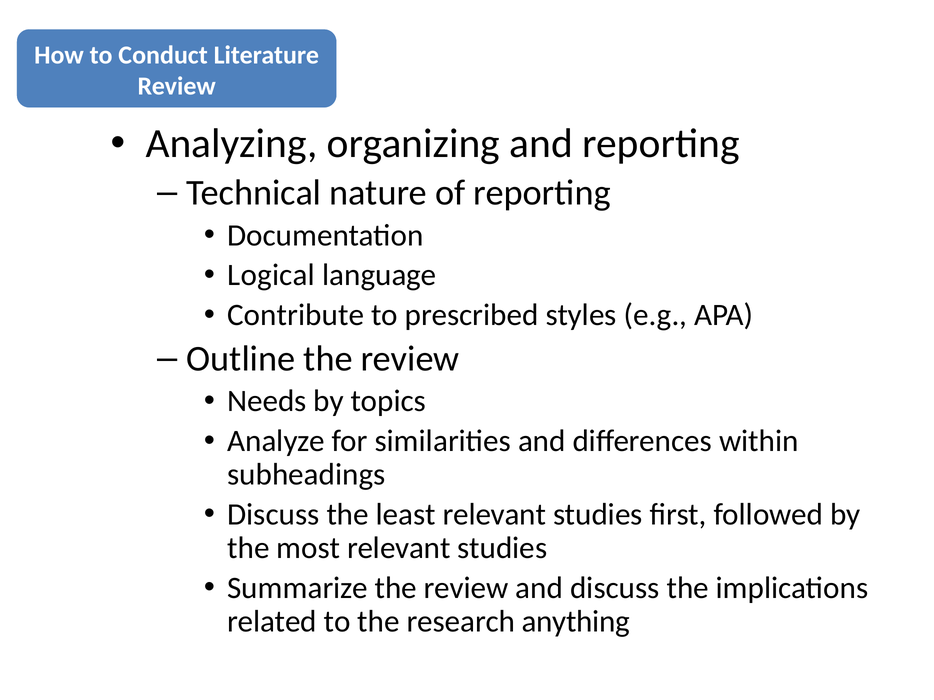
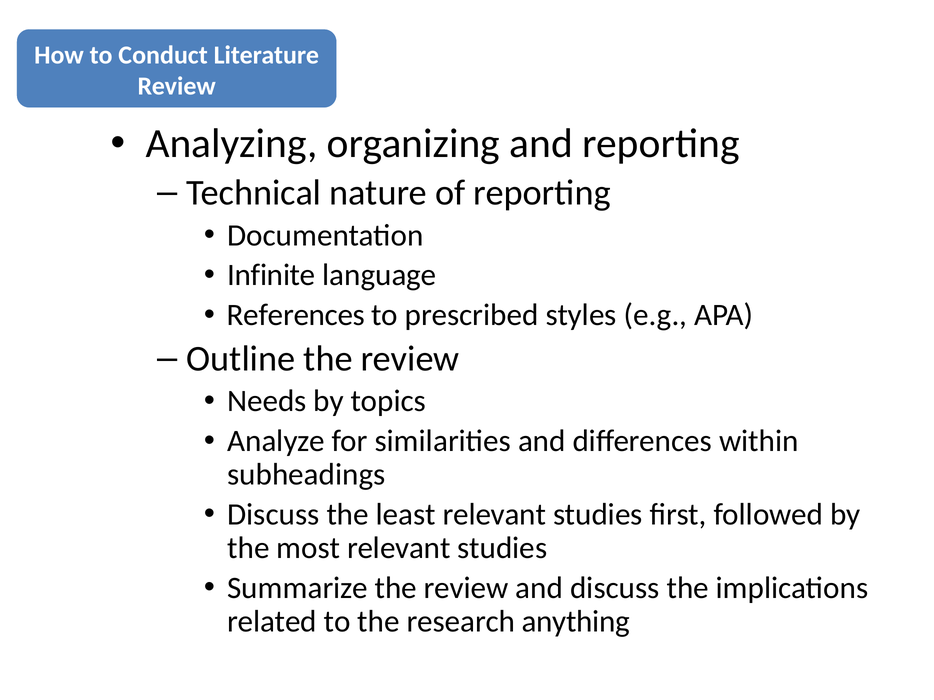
Logical: Logical -> Infinite (271, 275)
Contribute: Contribute -> References (296, 315)
